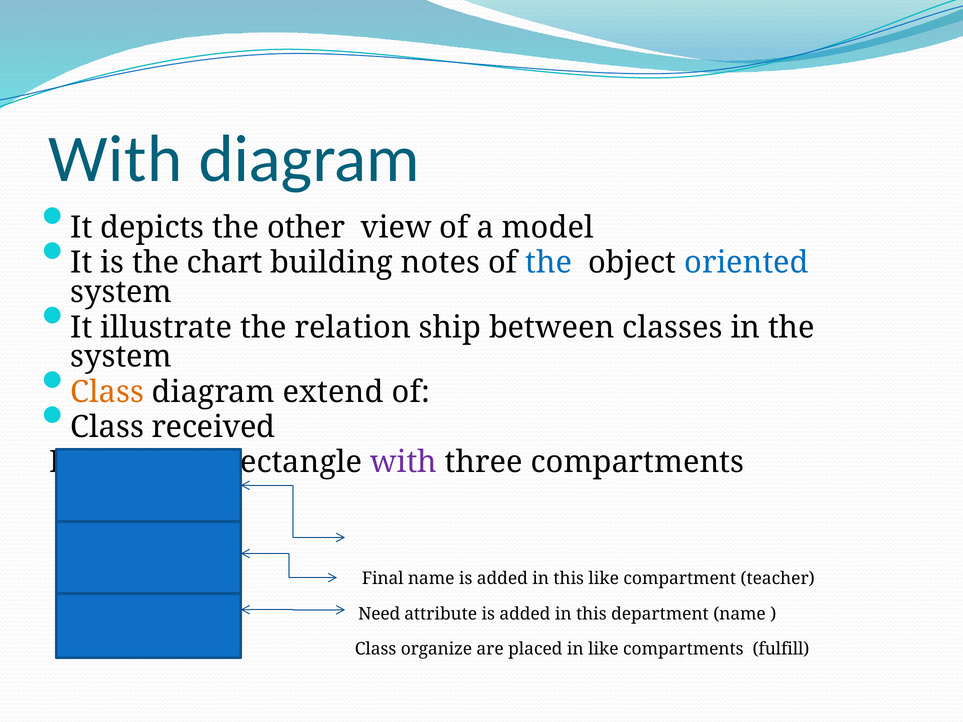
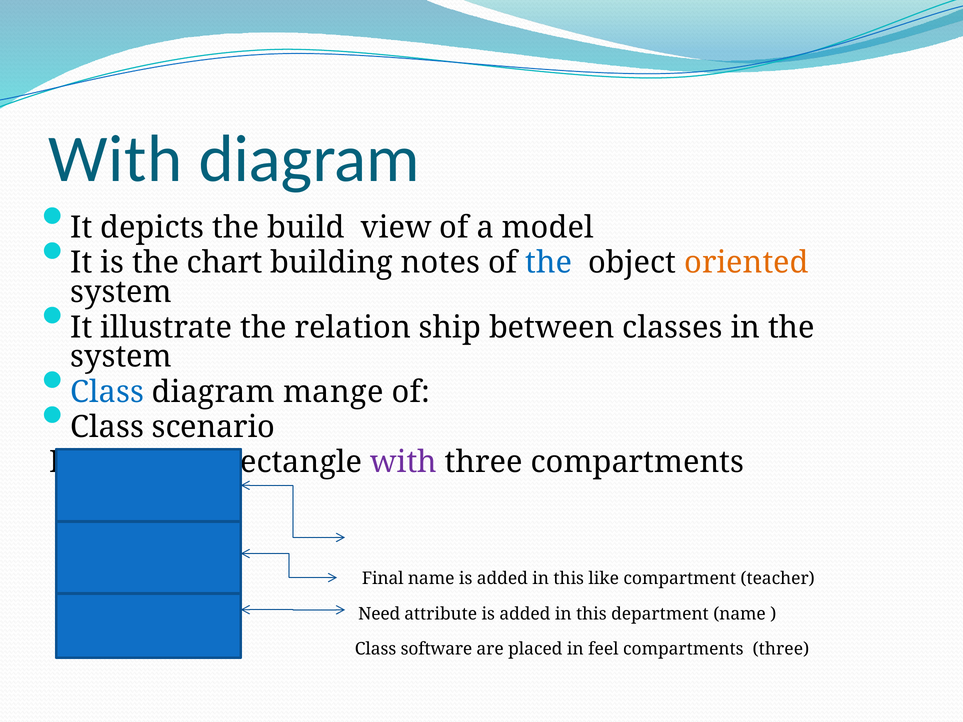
other: other -> build (306, 228)
oriented colour: blue -> orange (747, 263)
Class colour: orange -> blue (107, 392)
extend: extend -> mange (333, 392)
received: received -> scenario (213, 427)
organize: organize -> software (437, 649)
in like: like -> feel (603, 649)
compartments fulfill: fulfill -> three (781, 649)
